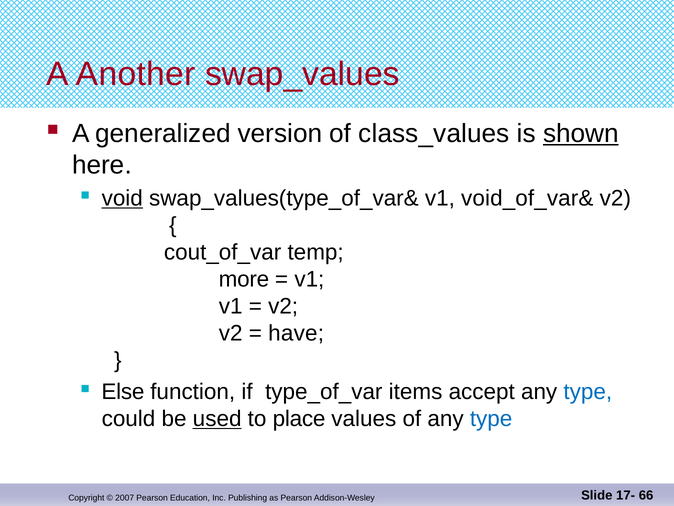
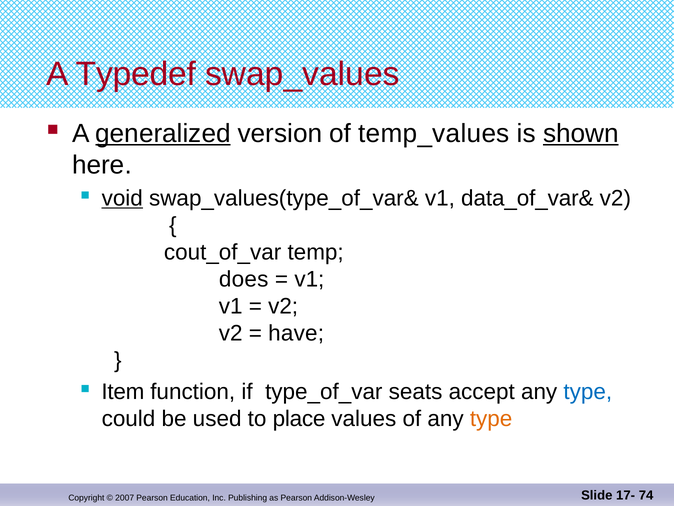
Another: Another -> Typedef (136, 74)
generalized underline: none -> present (163, 133)
class_values: class_values -> temp_values (434, 133)
void_of_var&: void_of_var& -> data_of_var& (527, 198)
more: more -> does (244, 279)
Else: Else -> Item (123, 391)
items: items -> seats (416, 391)
used underline: present -> none (217, 418)
type colour: blue -> orange (491, 418)
66: 66 -> 74 (646, 495)
